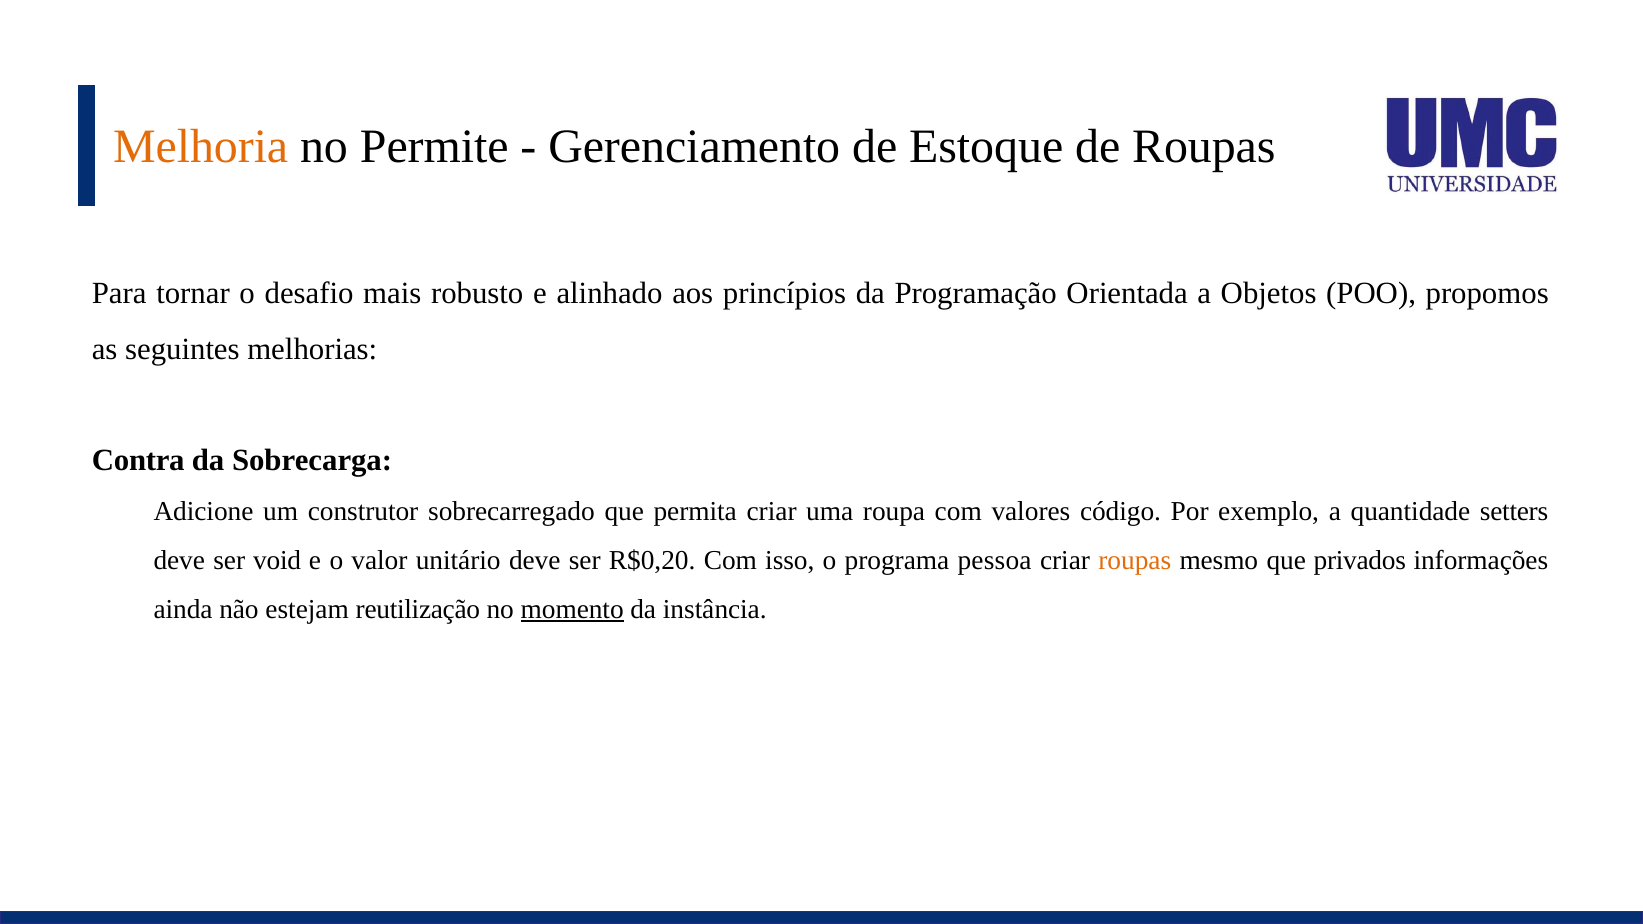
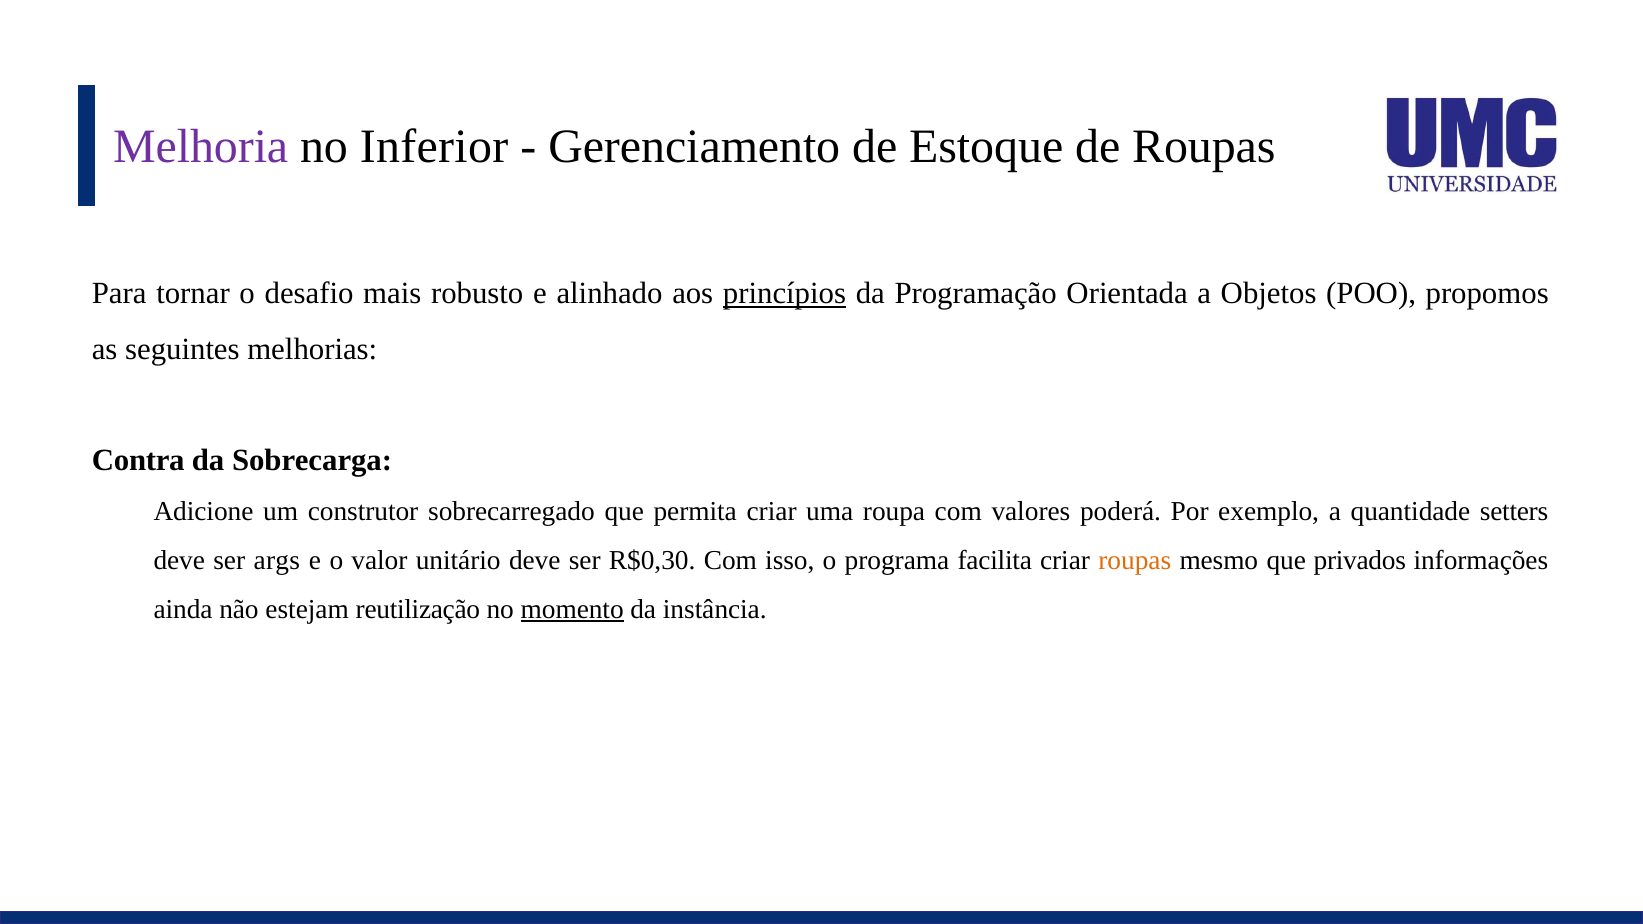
Melhoria colour: orange -> purple (201, 147)
Permite: Permite -> Inferior (434, 147)
princípios underline: none -> present (784, 294)
código: código -> poderá (1121, 511)
void: void -> args (277, 560)
R$0,20: R$0,20 -> R$0,30 (652, 560)
pessoa: pessoa -> facilita (995, 560)
